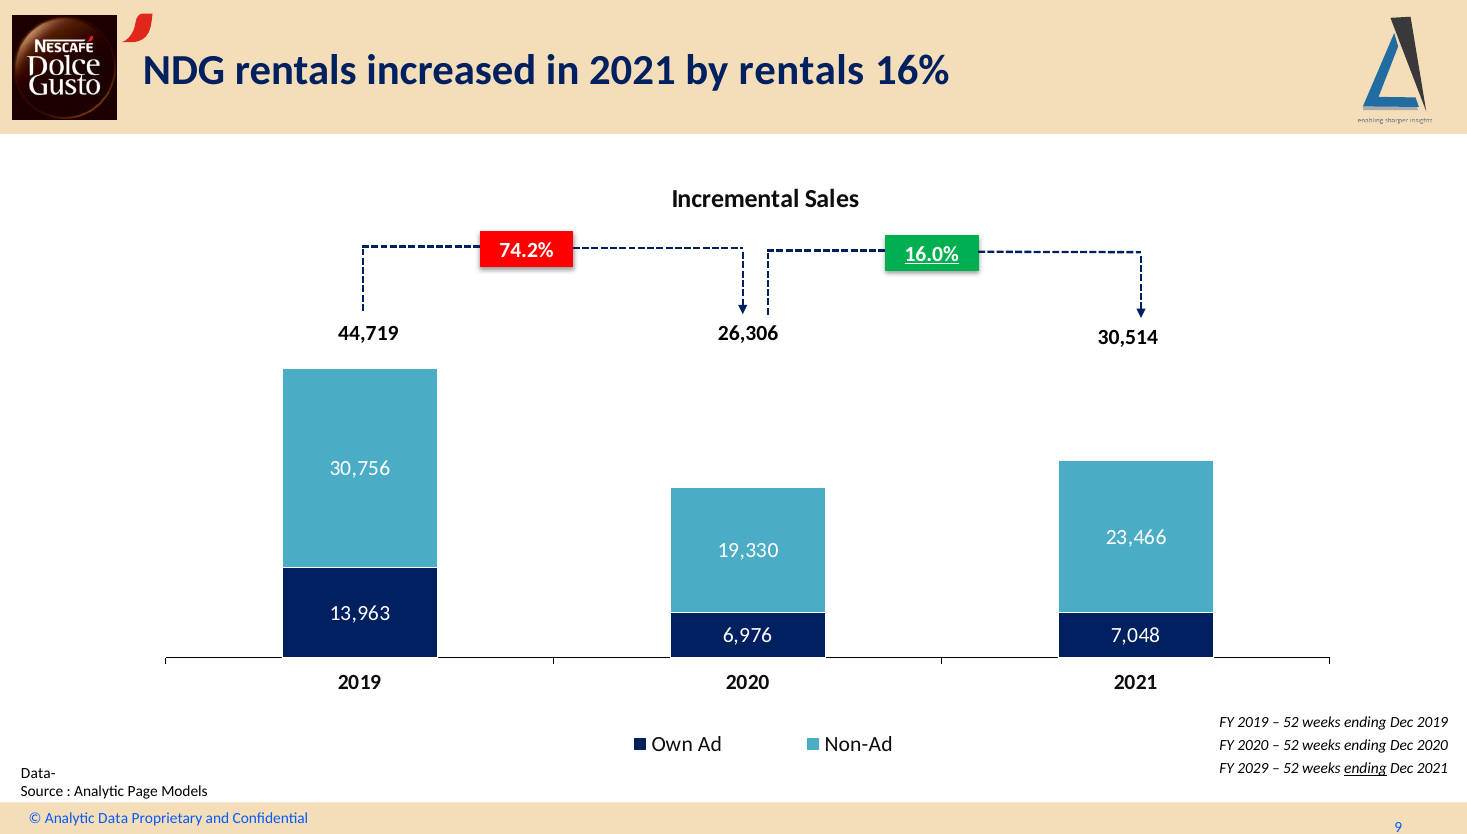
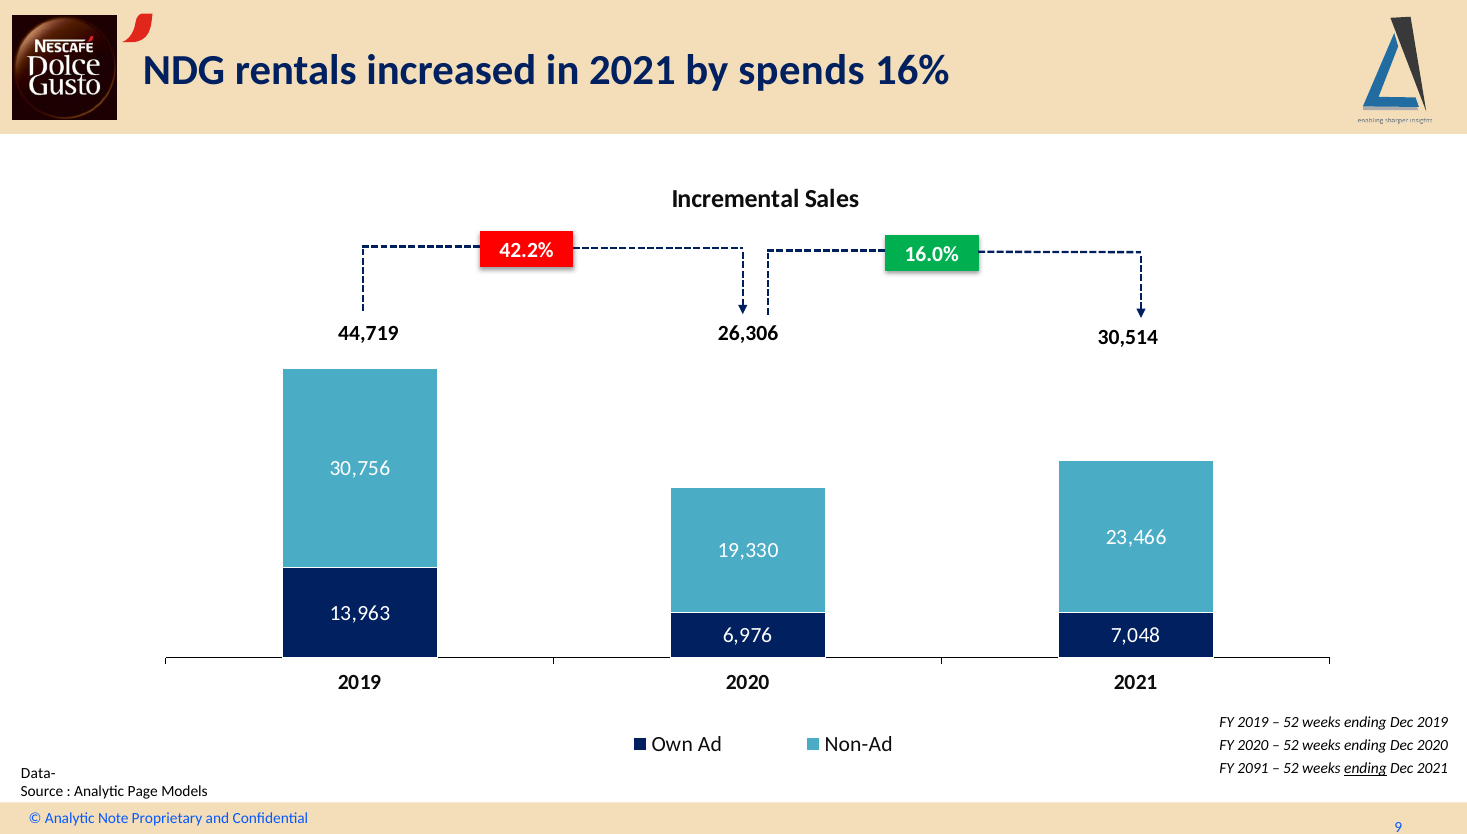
by rentals: rentals -> spends (801, 71)
74.2%: 74.2% -> 42.2% (527, 250)
16.0% underline: present -> none (932, 254)
2029: 2029 -> 2091 (1253, 768)
Data: Data -> Note (113, 818)
